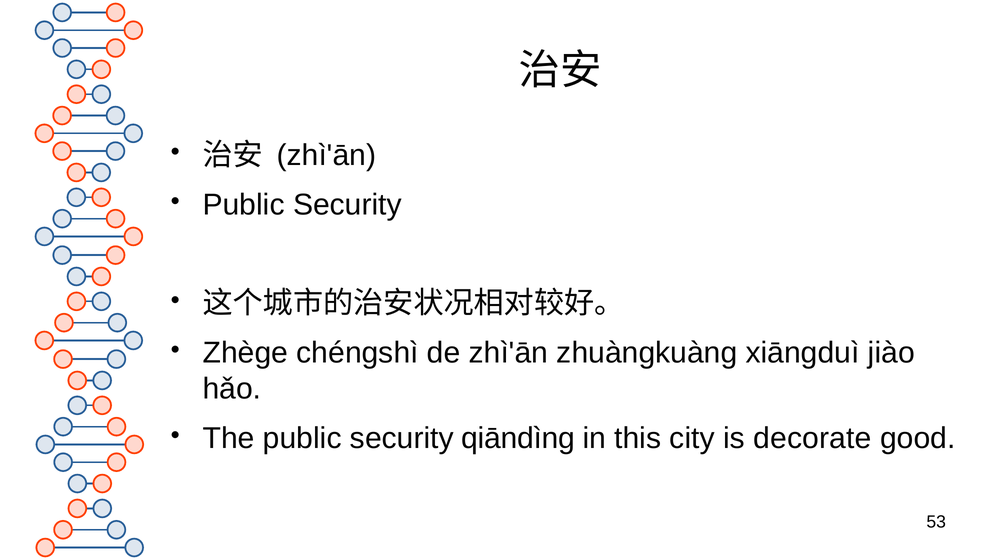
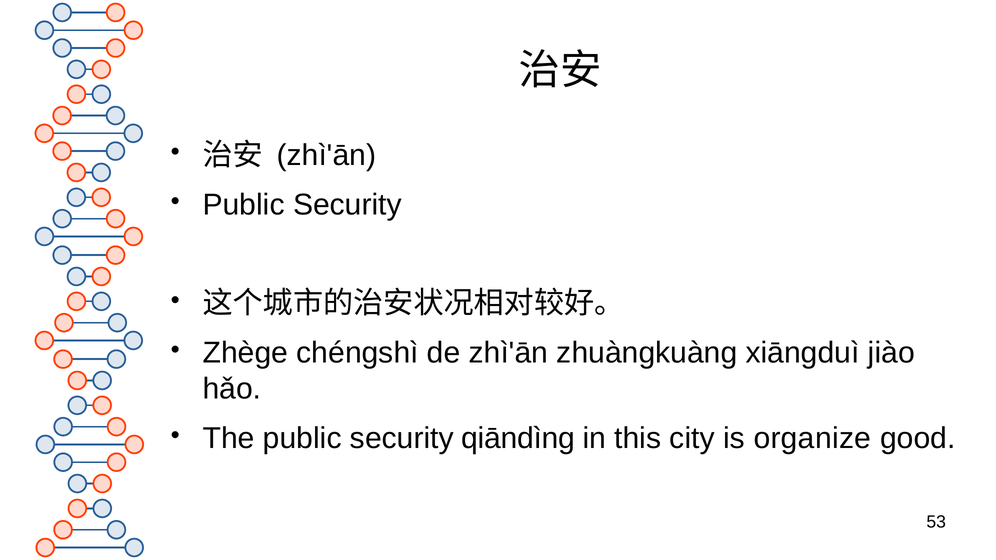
decorate: decorate -> organize (812, 439)
